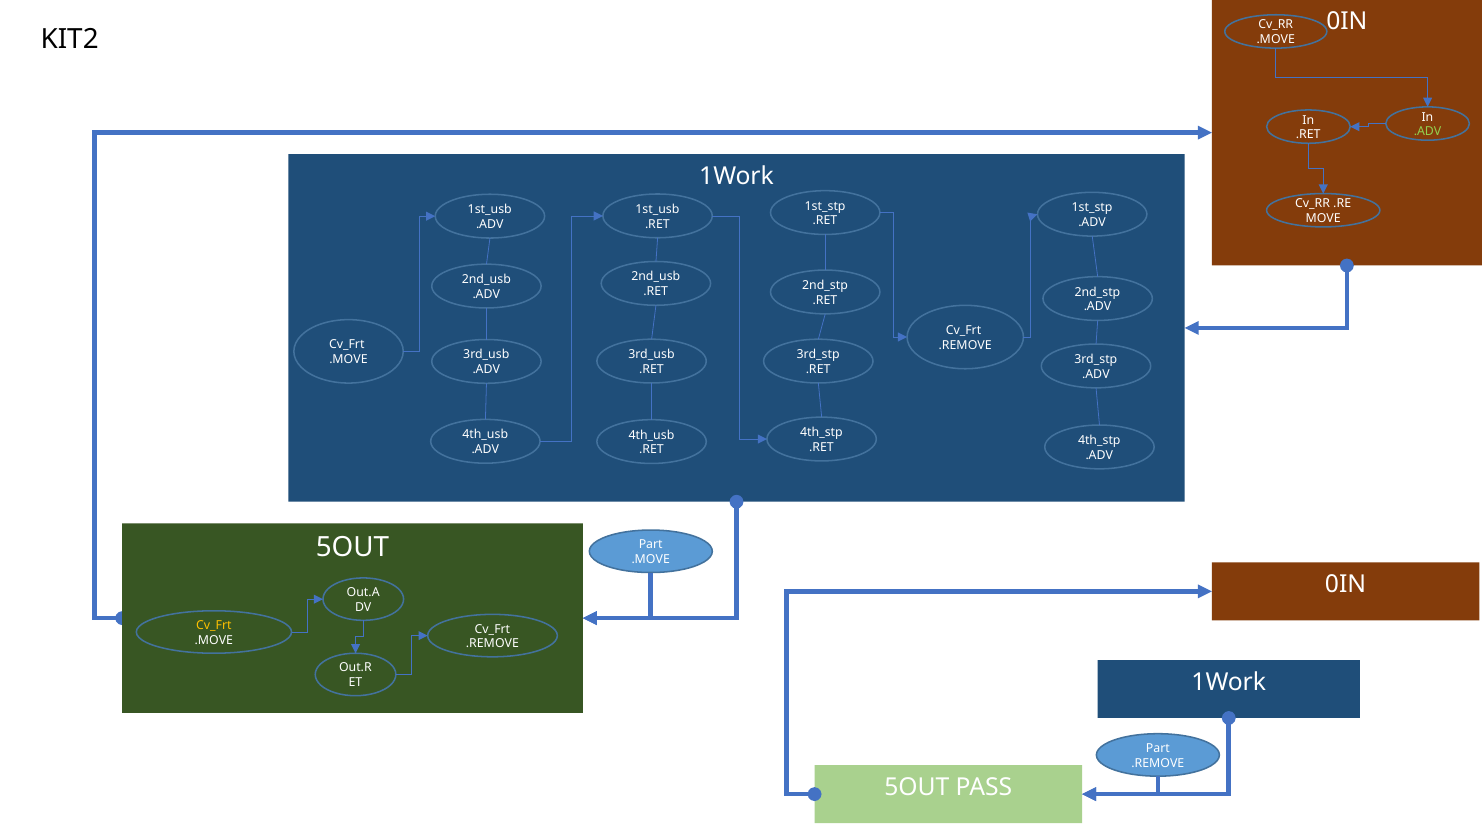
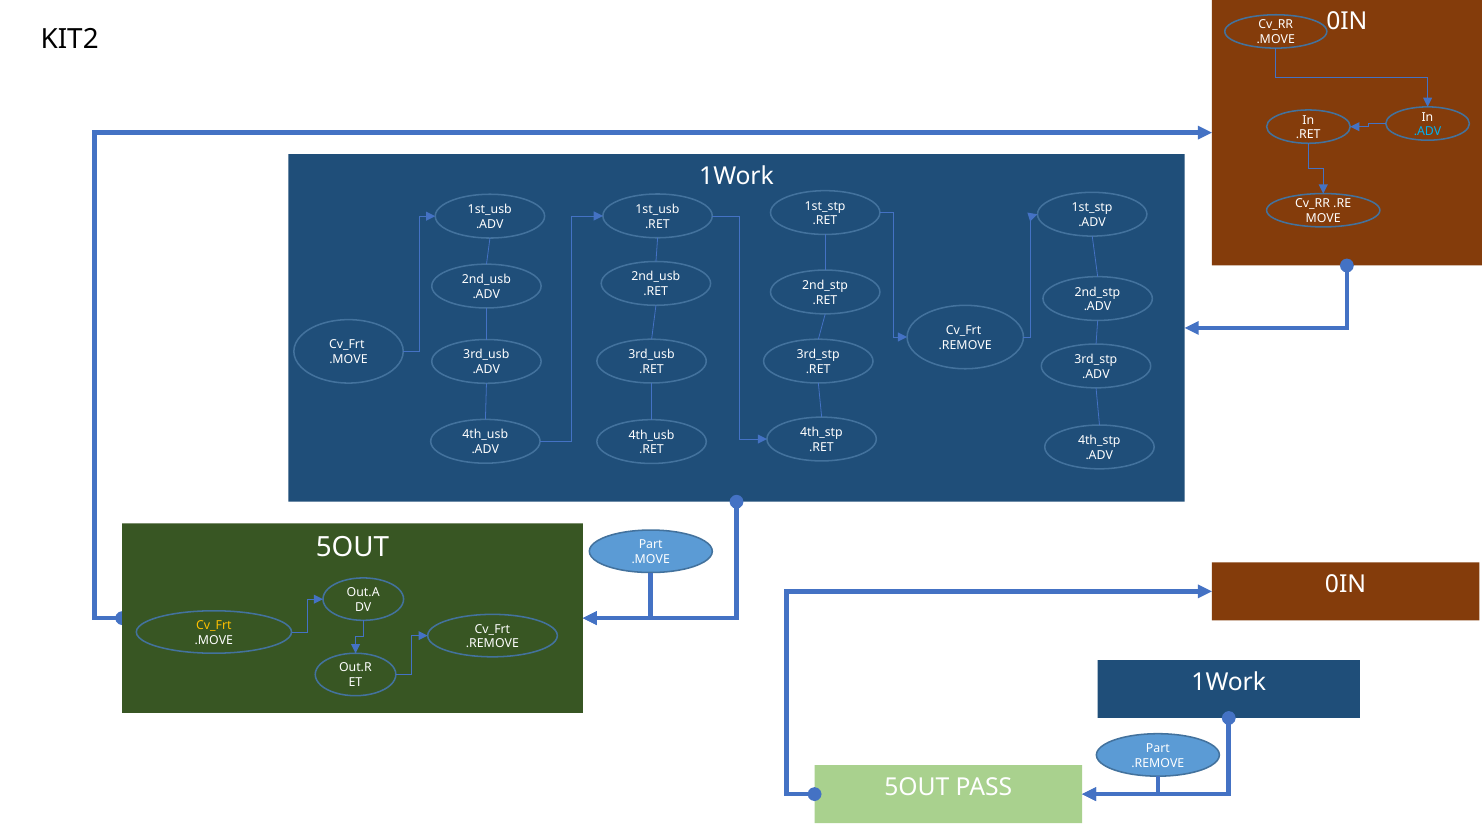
.ADV colour: light green -> light blue (1428, 132)
